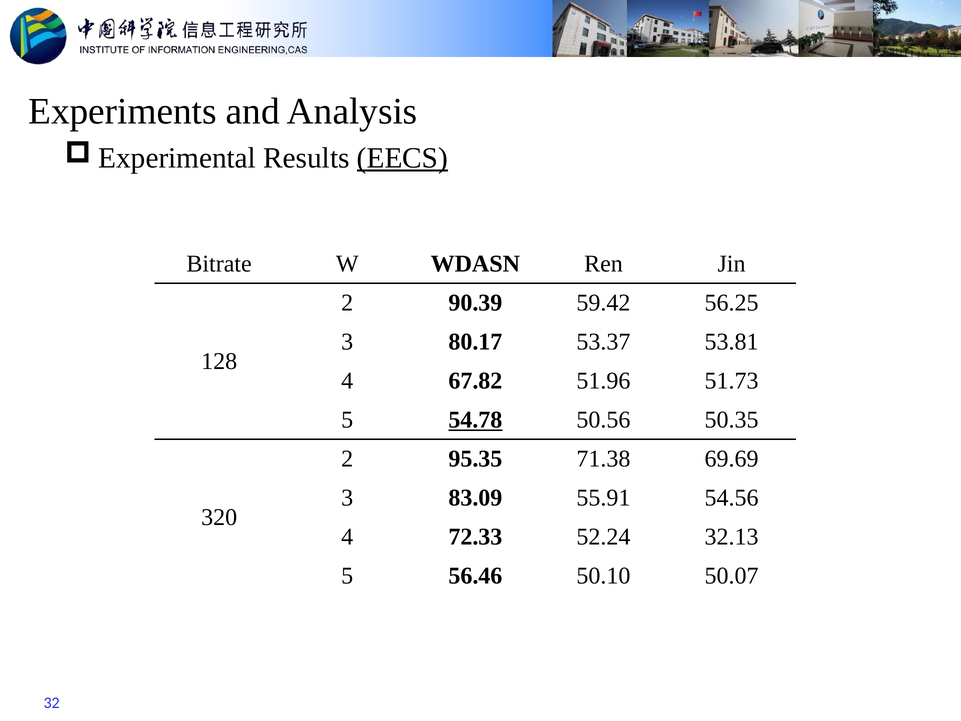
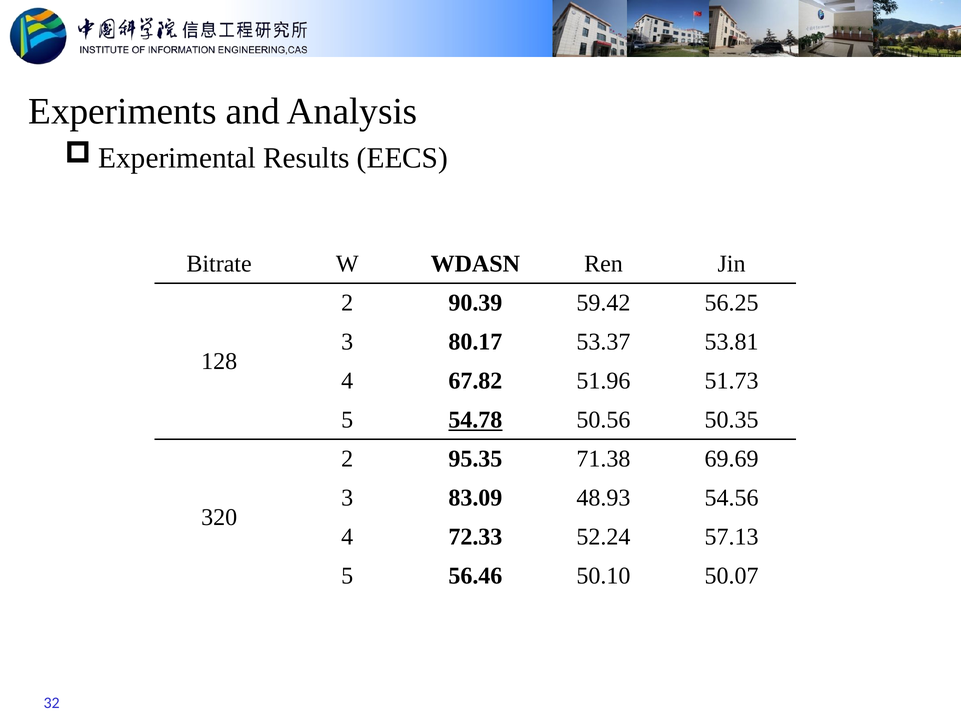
EECS underline: present -> none (402, 158)
55.91: 55.91 -> 48.93 (603, 498)
32.13: 32.13 -> 57.13 (732, 537)
